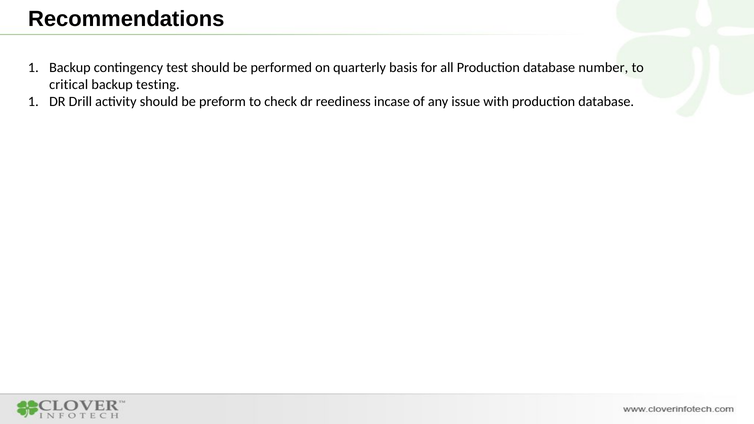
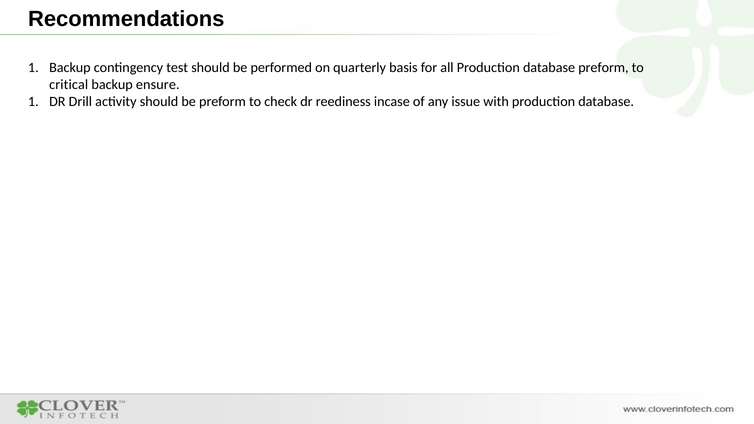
database number: number -> preform (603, 68)
testing: testing -> ensure (158, 85)
